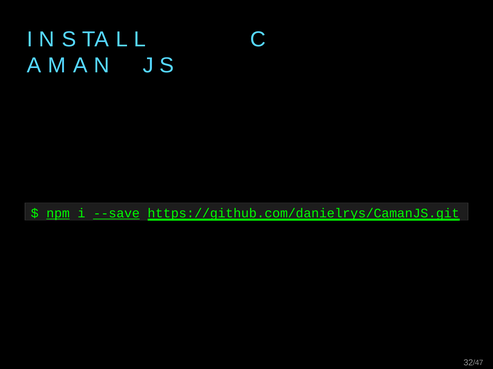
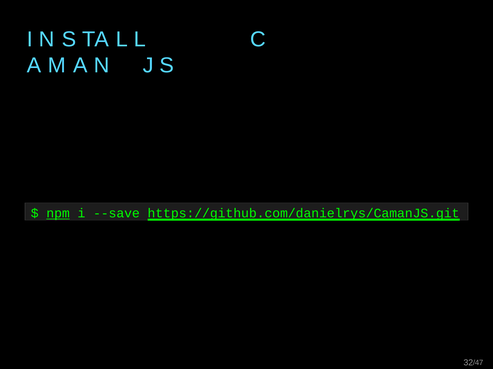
--save underline: present -> none (116, 214)
